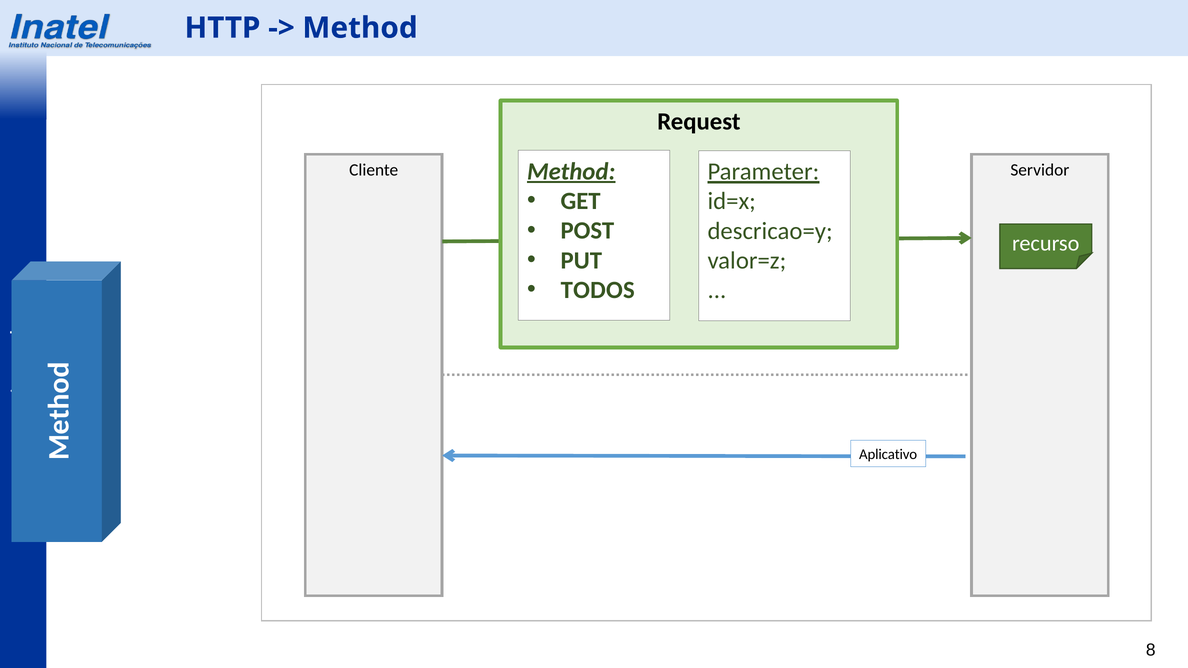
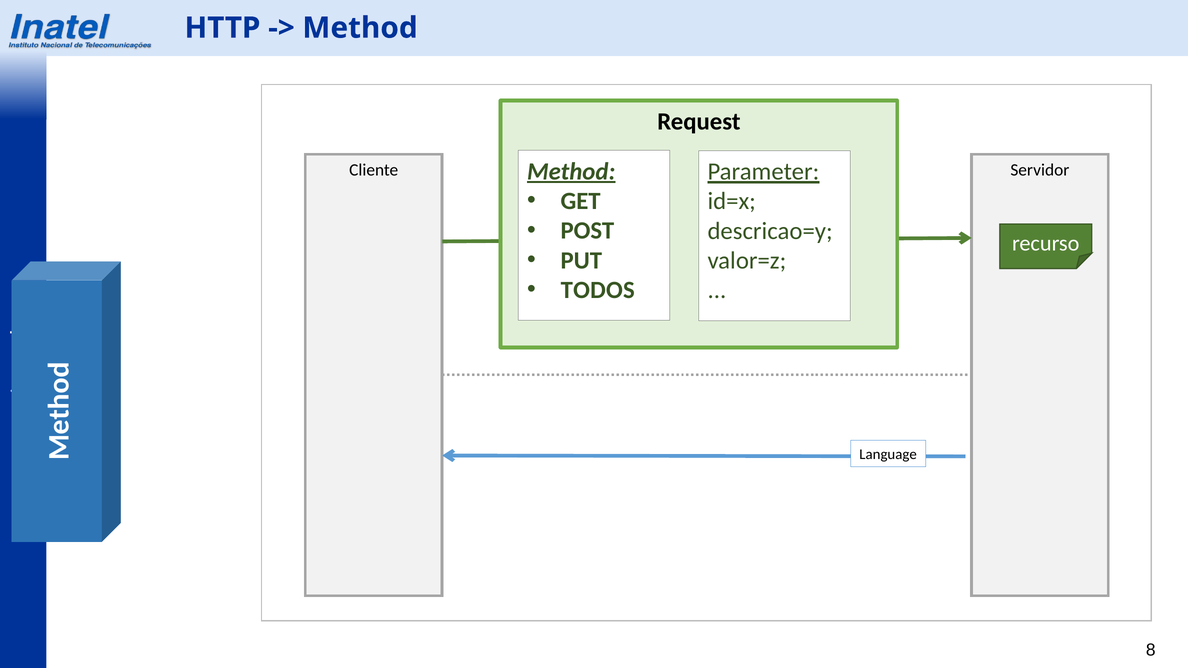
Aplicativo: Aplicativo -> Language (888, 455)
